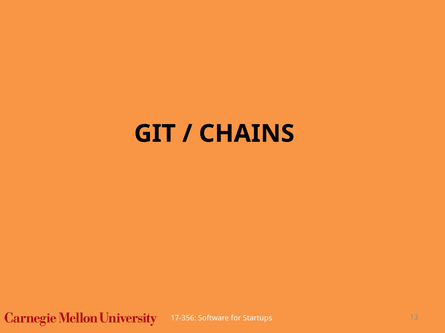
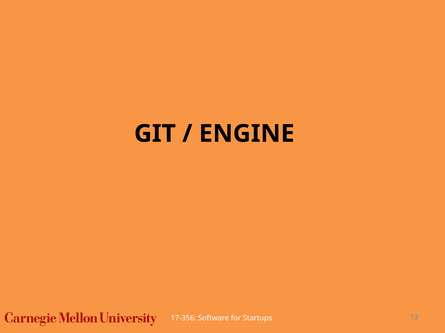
CHAINS: CHAINS -> ENGINE (247, 134)
